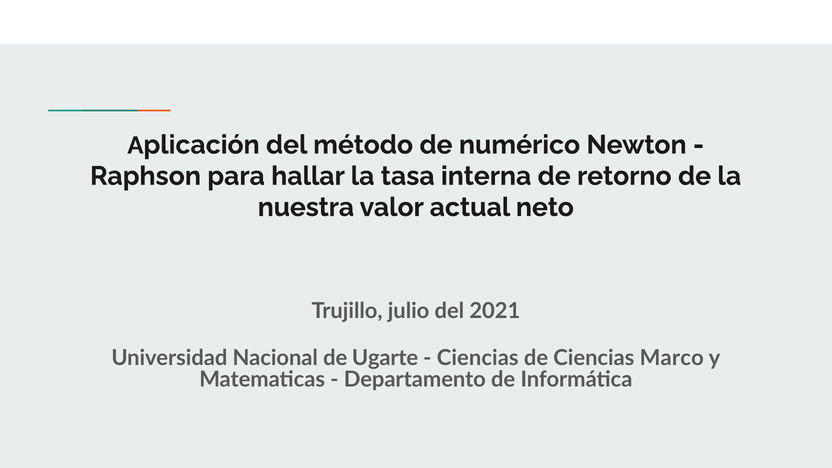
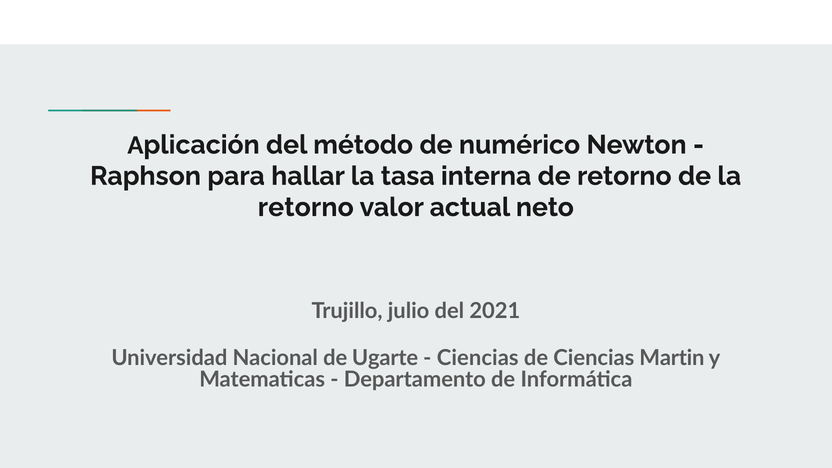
nuestra: nuestra -> retorno (306, 207)
Marco: Marco -> Martin (672, 358)
